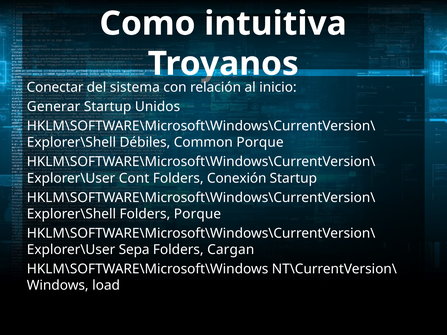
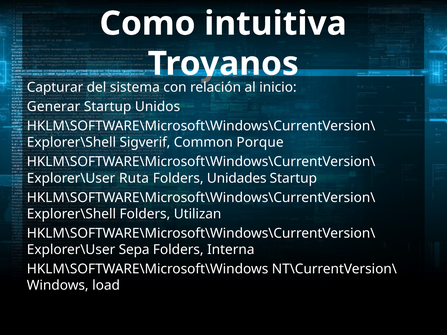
Conectar: Conectar -> Capturar (55, 87)
Débiles: Débiles -> Sigverif (145, 143)
Cont: Cont -> Ruta (134, 178)
Conexión: Conexión -> Unidades (237, 178)
Folders Porque: Porque -> Utilizan (198, 214)
Cargan: Cargan -> Interna (231, 250)
